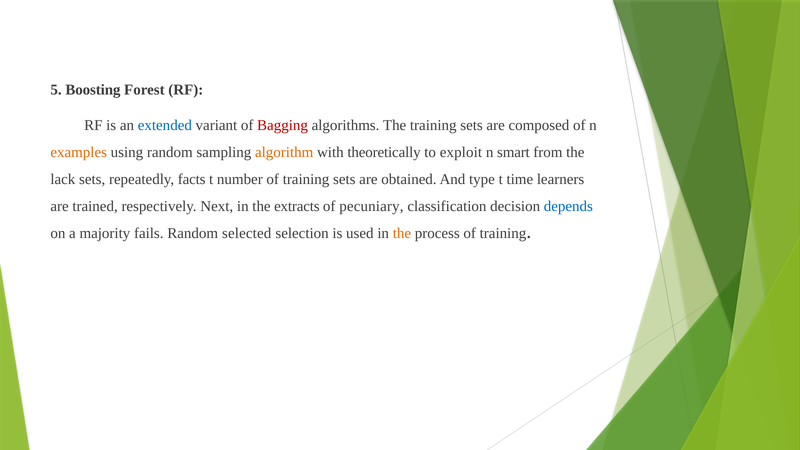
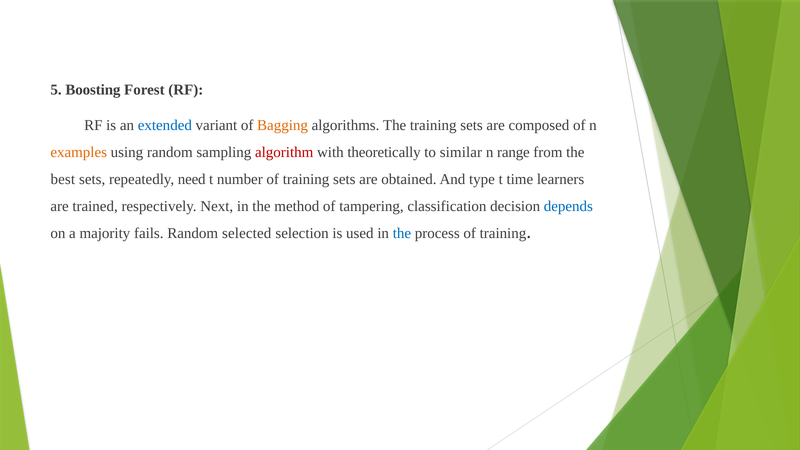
Bagging colour: red -> orange (283, 125)
algorithm colour: orange -> red (284, 152)
exploit: exploit -> similar (461, 152)
smart: smart -> range (513, 152)
lack: lack -> best (63, 179)
facts: facts -> need (192, 179)
extracts: extracts -> method (297, 206)
pecuniary: pecuniary -> tampering (371, 206)
the colour: orange -> blue (402, 233)
